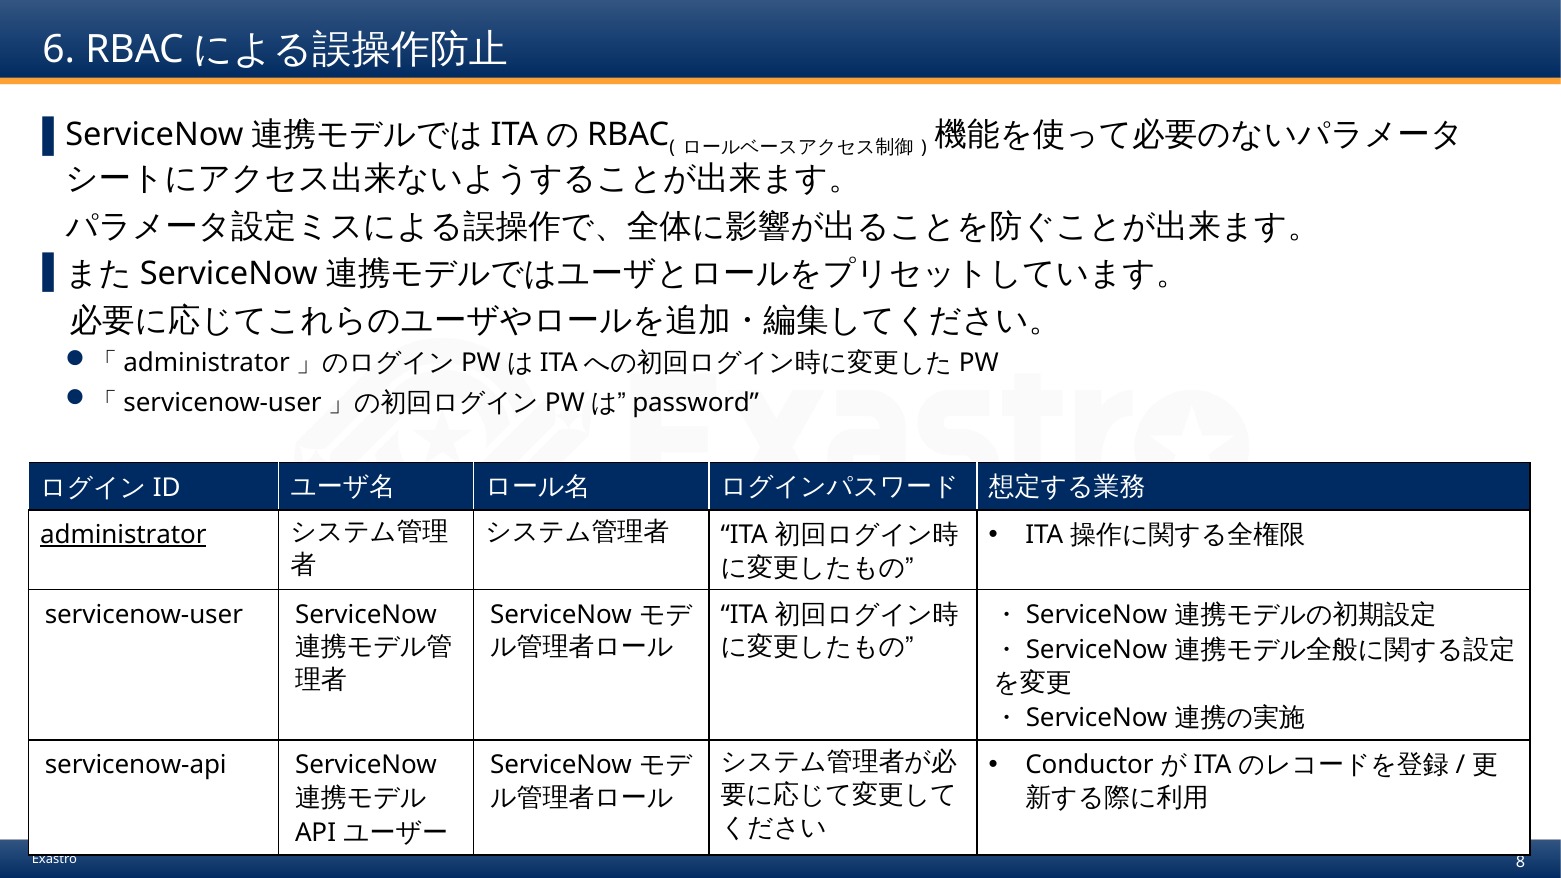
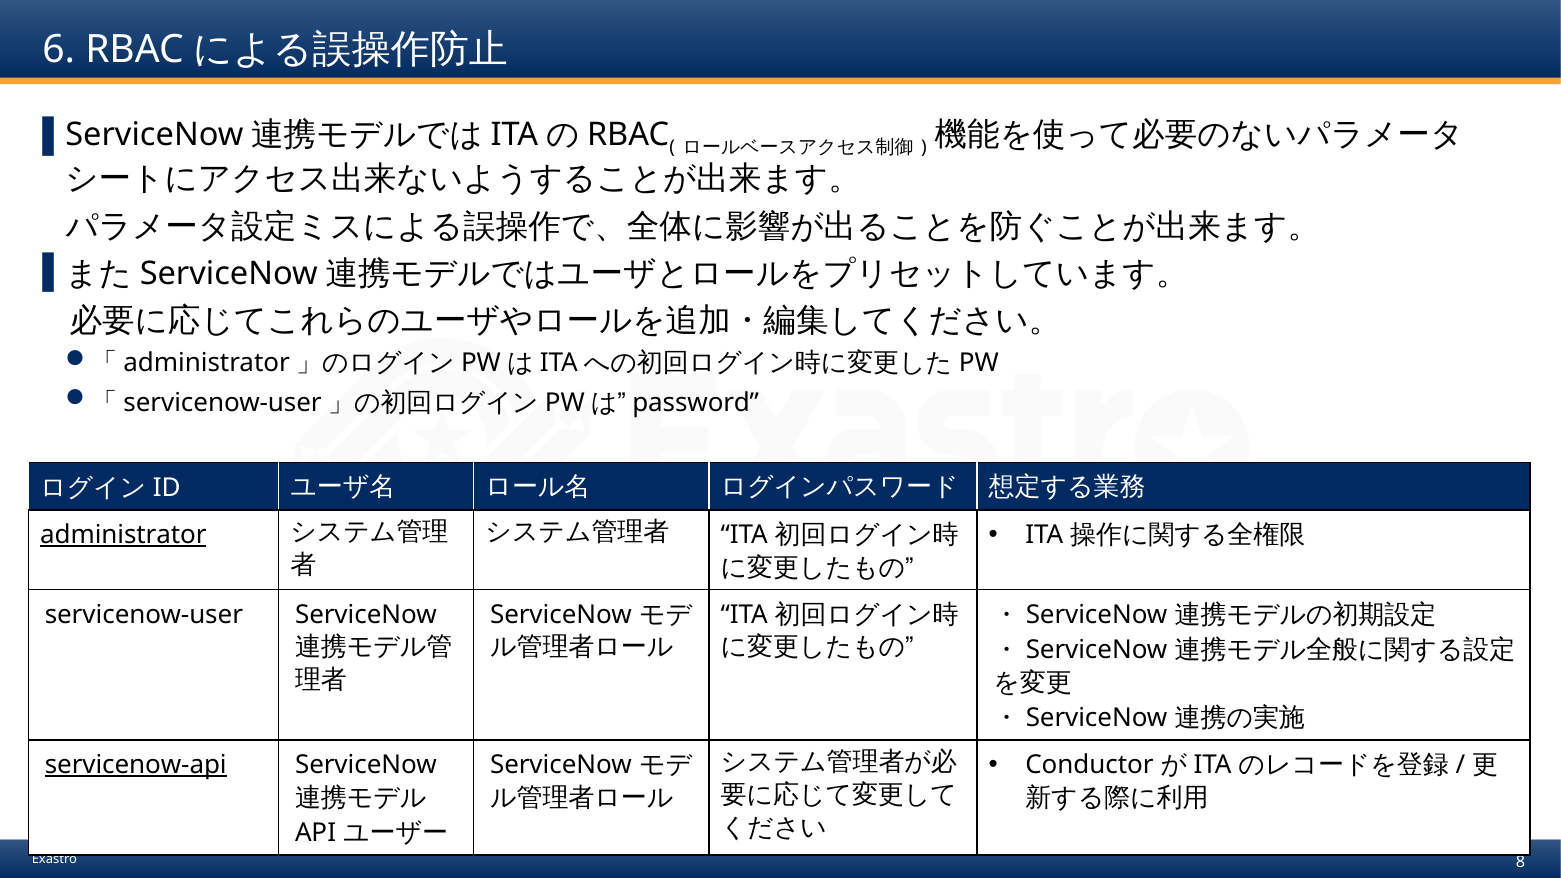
servicenow-api underline: none -> present (136, 765)
